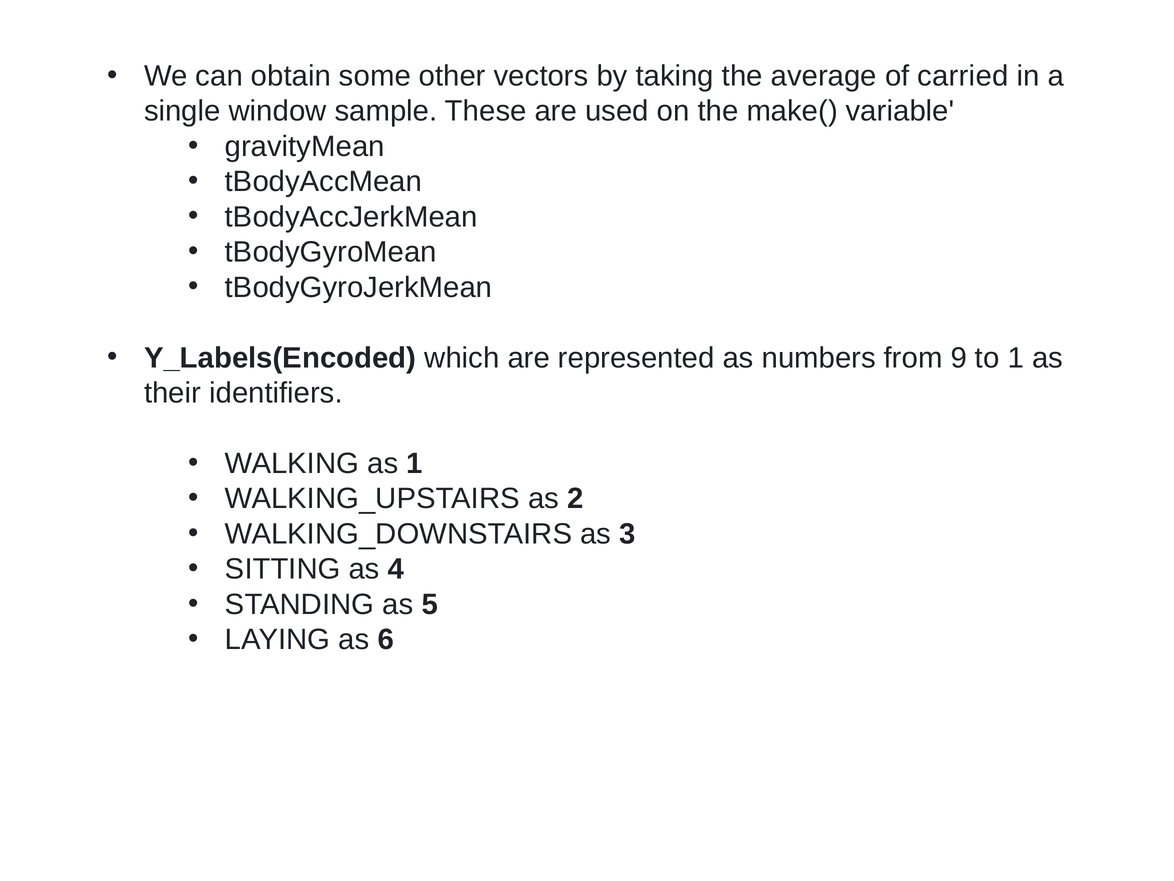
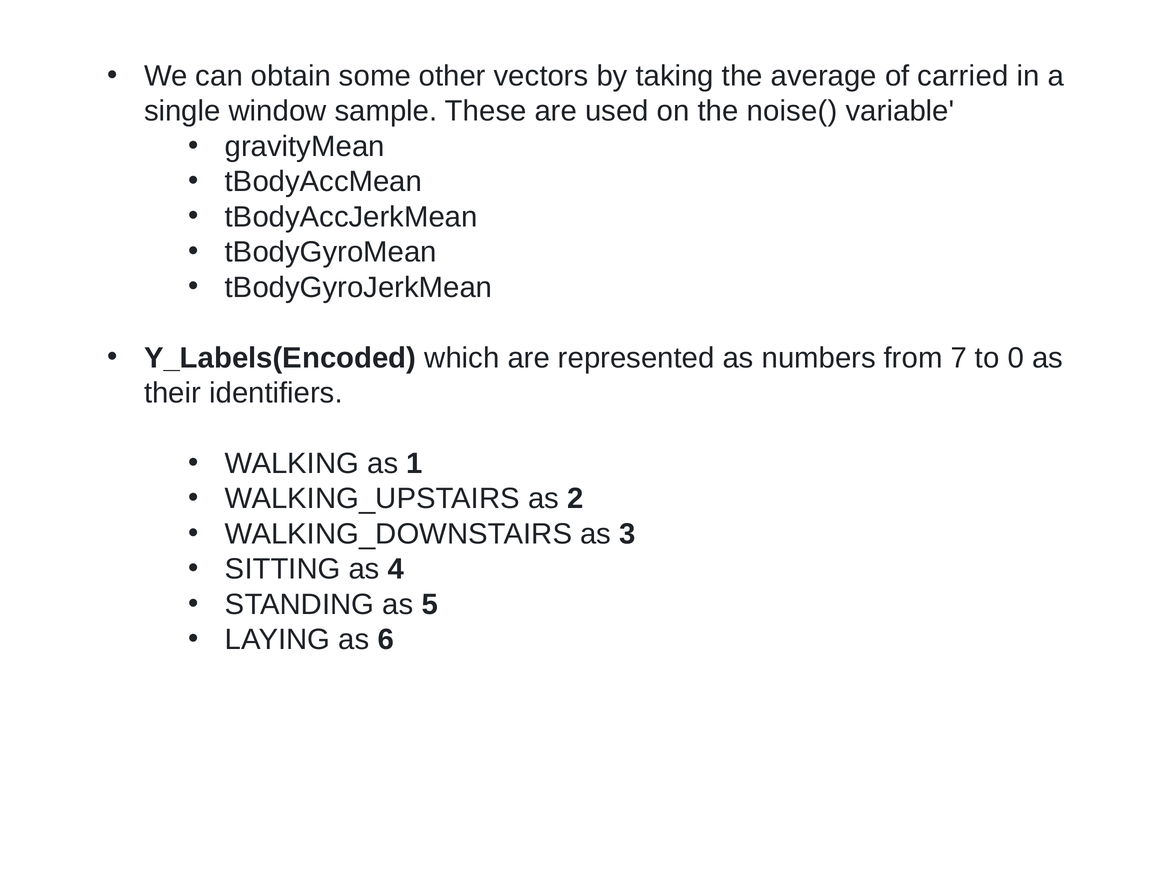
make(: make( -> noise( (792, 111)
9: 9 -> 7 (959, 358)
to 1: 1 -> 0 (1016, 358)
